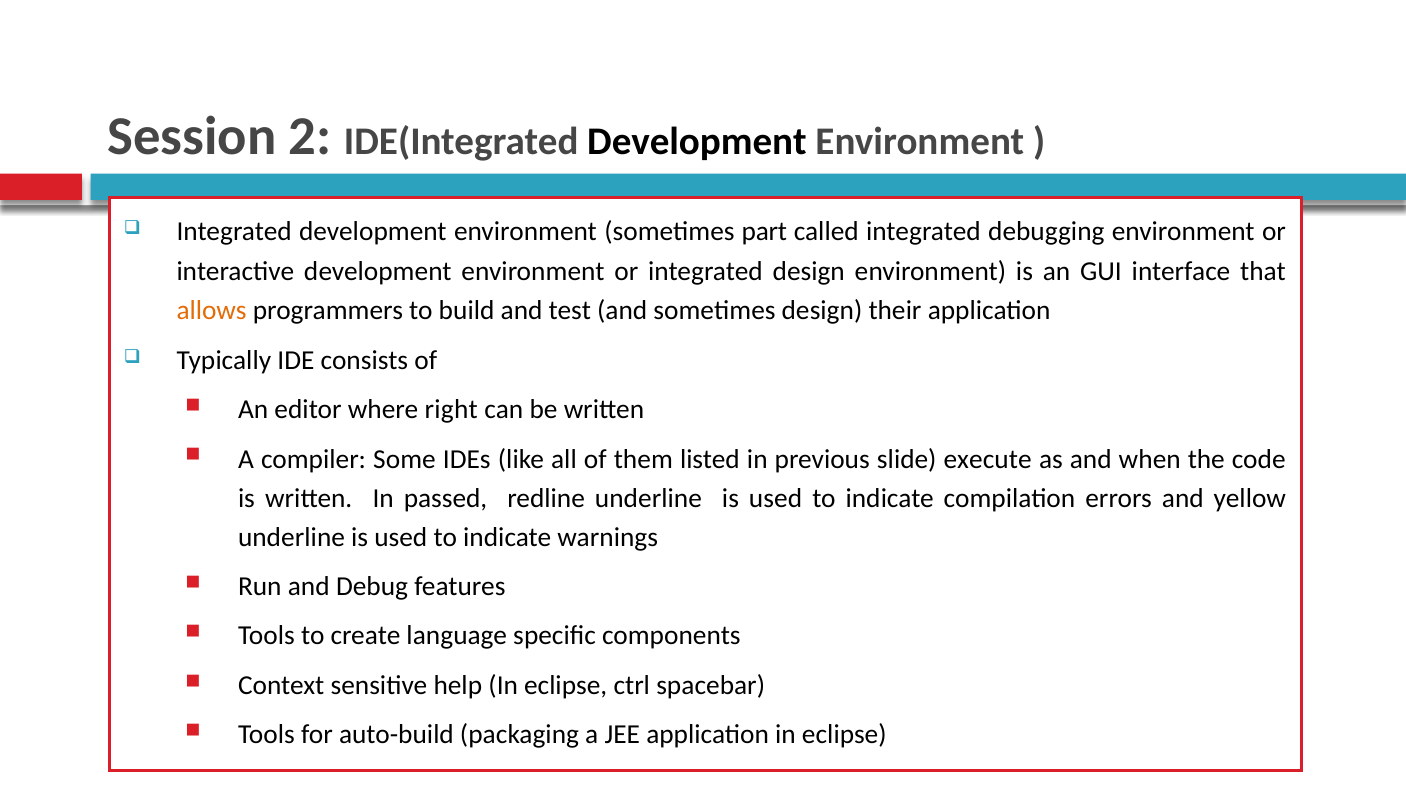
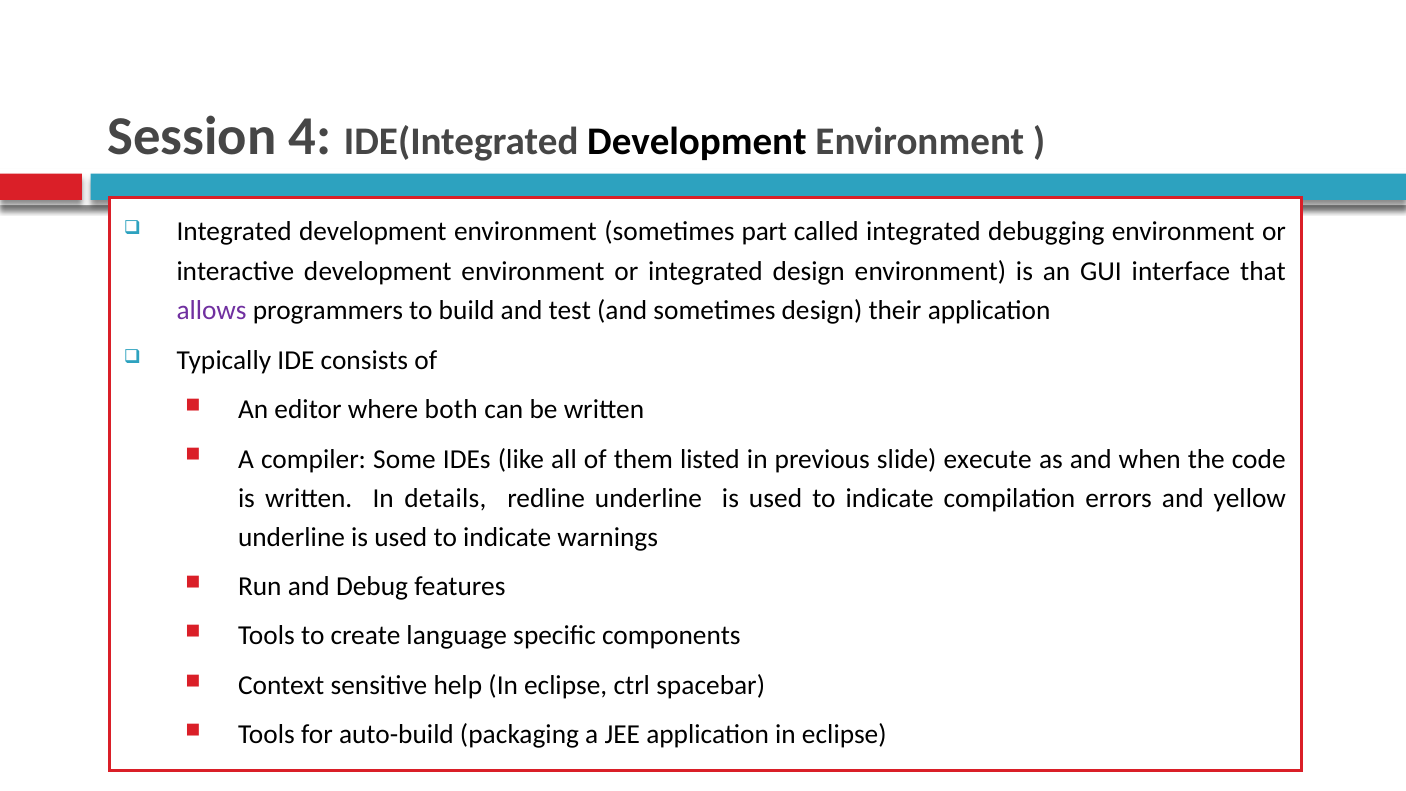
2: 2 -> 4 (310, 137)
allows colour: orange -> purple (212, 311)
right: right -> both (451, 410)
passed: passed -> details (445, 498)
